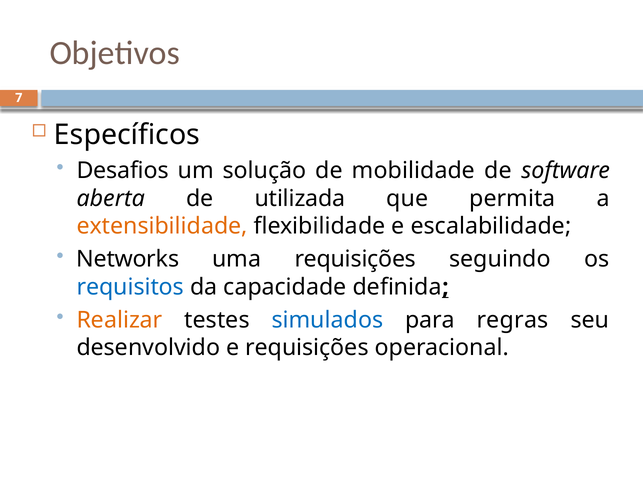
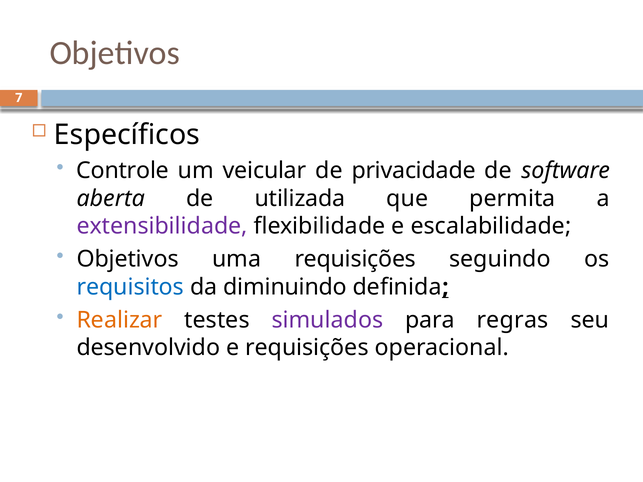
Desafios: Desafios -> Controle (123, 171)
solução: solução -> veicular (265, 171)
mobilidade: mobilidade -> privacidade (414, 171)
extensibilidade colour: orange -> purple (162, 226)
Networks: Networks -> Objetivos (128, 259)
capacidade: capacidade -> diminuindo (285, 287)
simulados colour: blue -> purple (327, 320)
